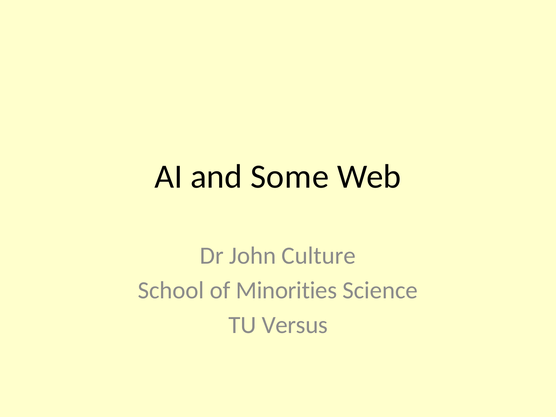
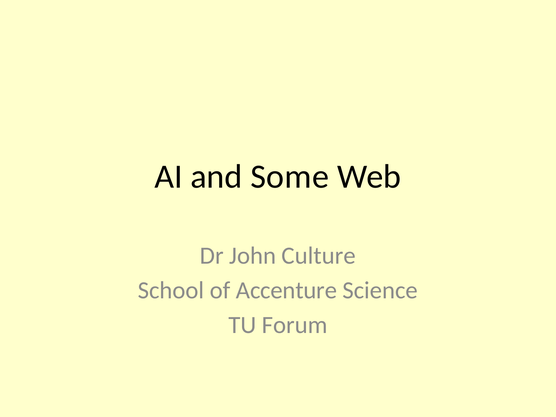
Minorities: Minorities -> Accenture (286, 290)
Versus: Versus -> Forum (295, 325)
